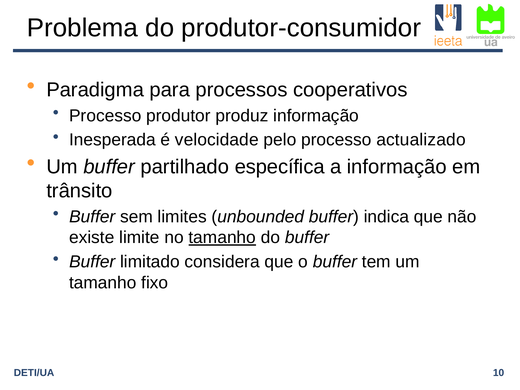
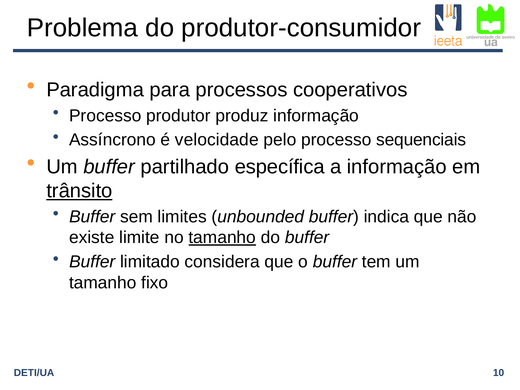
Inesperada: Inesperada -> Assíncrono (112, 140)
actualizado: actualizado -> sequenciais (421, 140)
trânsito underline: none -> present (79, 191)
